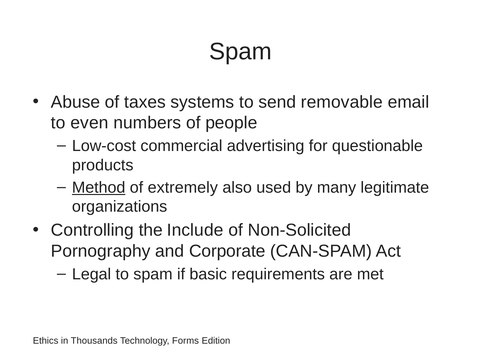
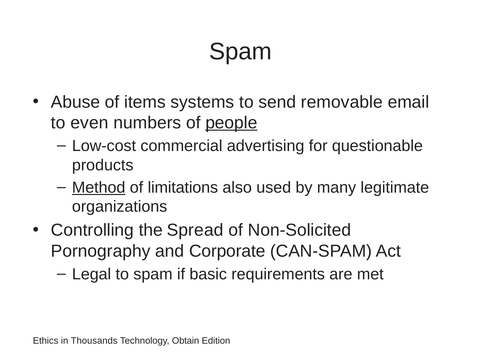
taxes: taxes -> items (145, 102)
people underline: none -> present (231, 123)
extremely: extremely -> limitations (183, 188)
Include: Include -> Spread (195, 231)
Forms: Forms -> Obtain (186, 341)
